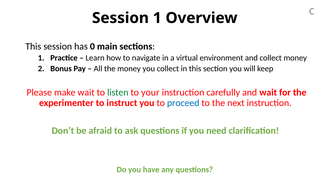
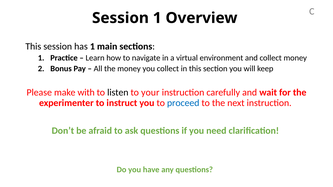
has 0: 0 -> 1 (92, 47)
make wait: wait -> with (86, 93)
listen colour: green -> black (118, 93)
